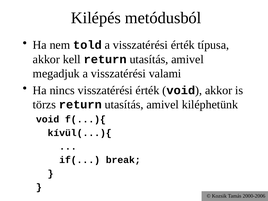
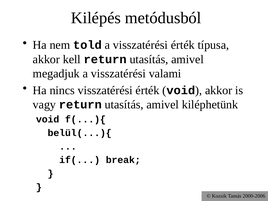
törzs: törzs -> vagy (44, 105)
kívül(...){: kívül(...){ -> belül(...){ (80, 133)
